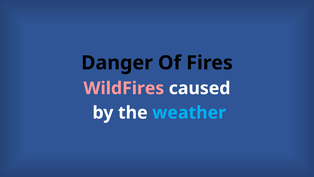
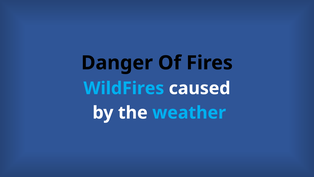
WildFires colour: pink -> light blue (124, 88)
